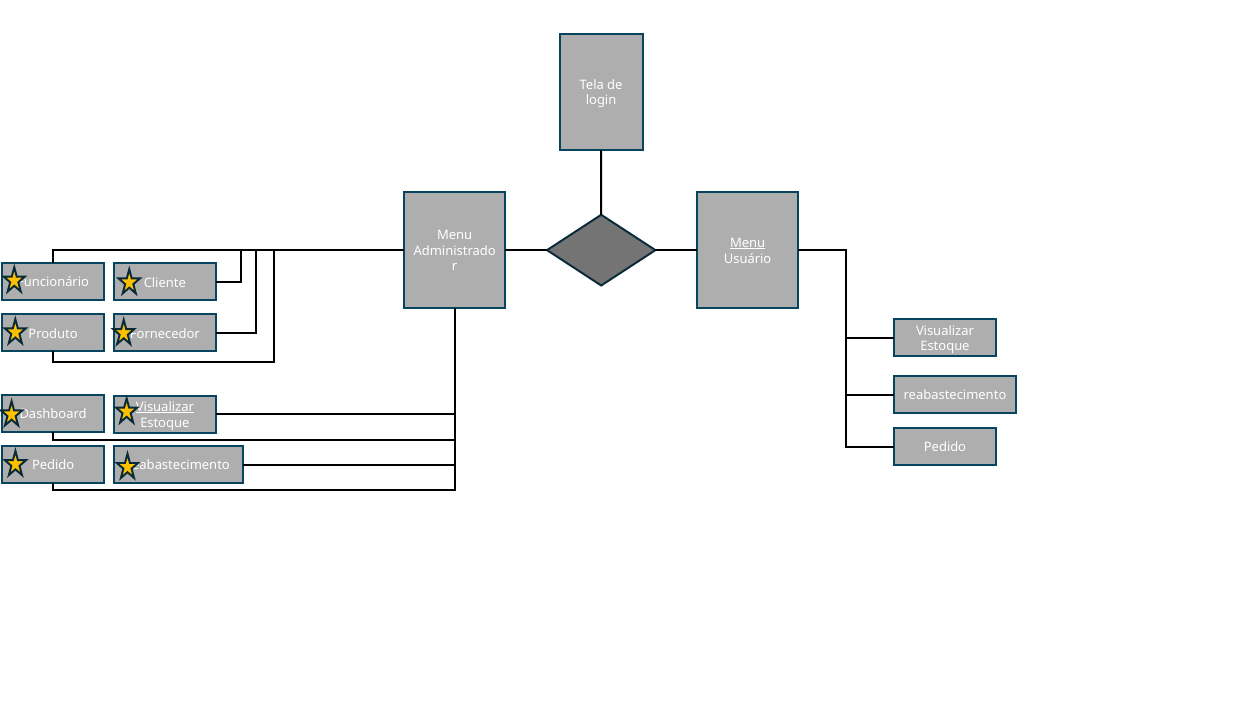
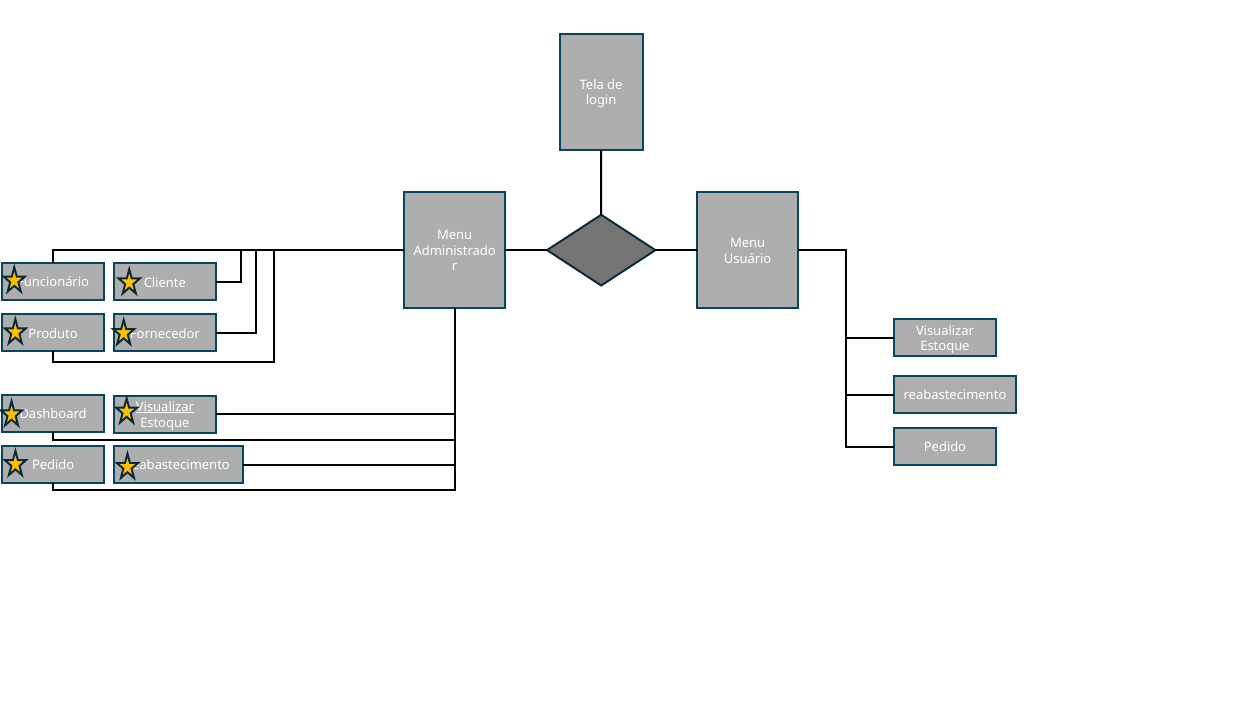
Menu underline: present -> none (748, 243)
